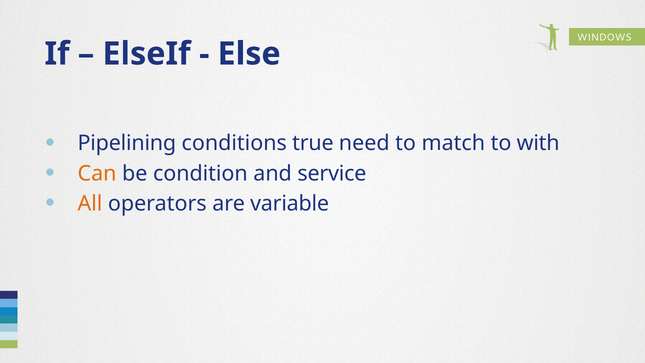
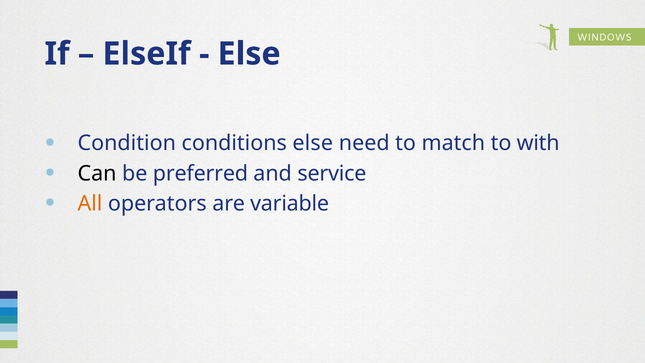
Pipelining: Pipelining -> Condition (127, 143)
conditions true: true -> else (313, 143)
Can colour: orange -> black (97, 173)
condition: condition -> preferred (200, 173)
